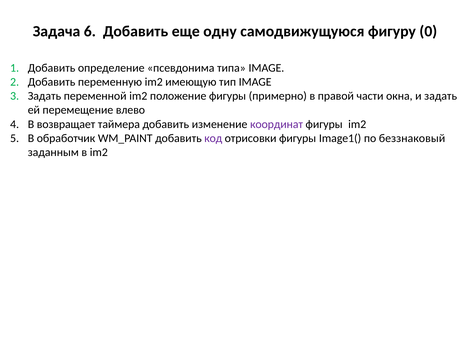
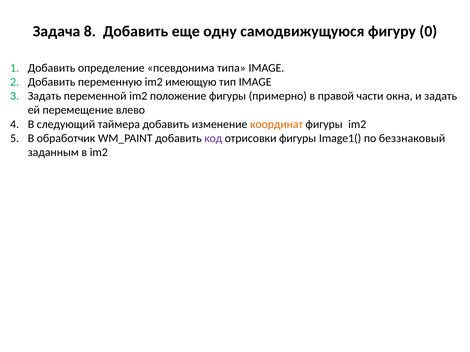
6: 6 -> 8 (90, 31)
возвращает: возвращает -> следующий (66, 124)
координат colour: purple -> orange (277, 124)
